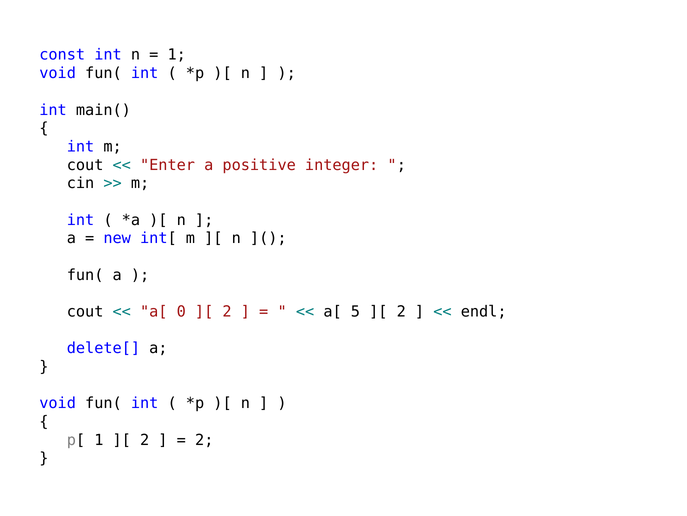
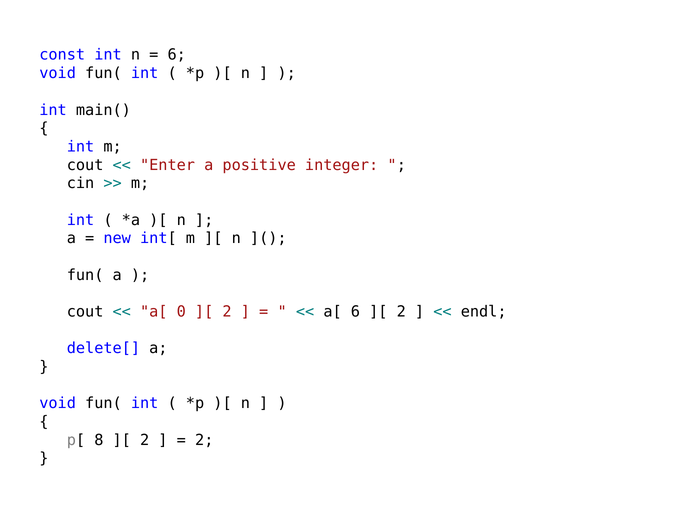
1: 1 -> 6 (177, 55)
a[ 5: 5 -> 6 (355, 311)
p[ 1: 1 -> 8 (99, 439)
